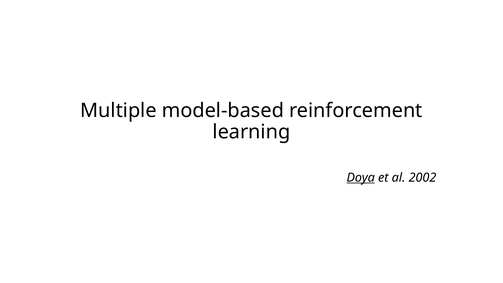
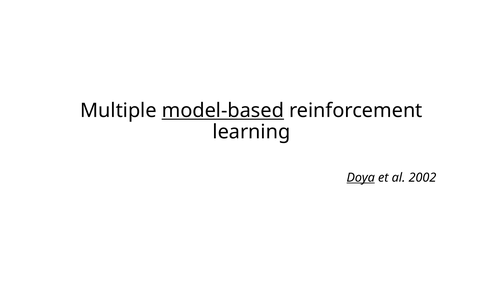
model-based underline: none -> present (223, 111)
